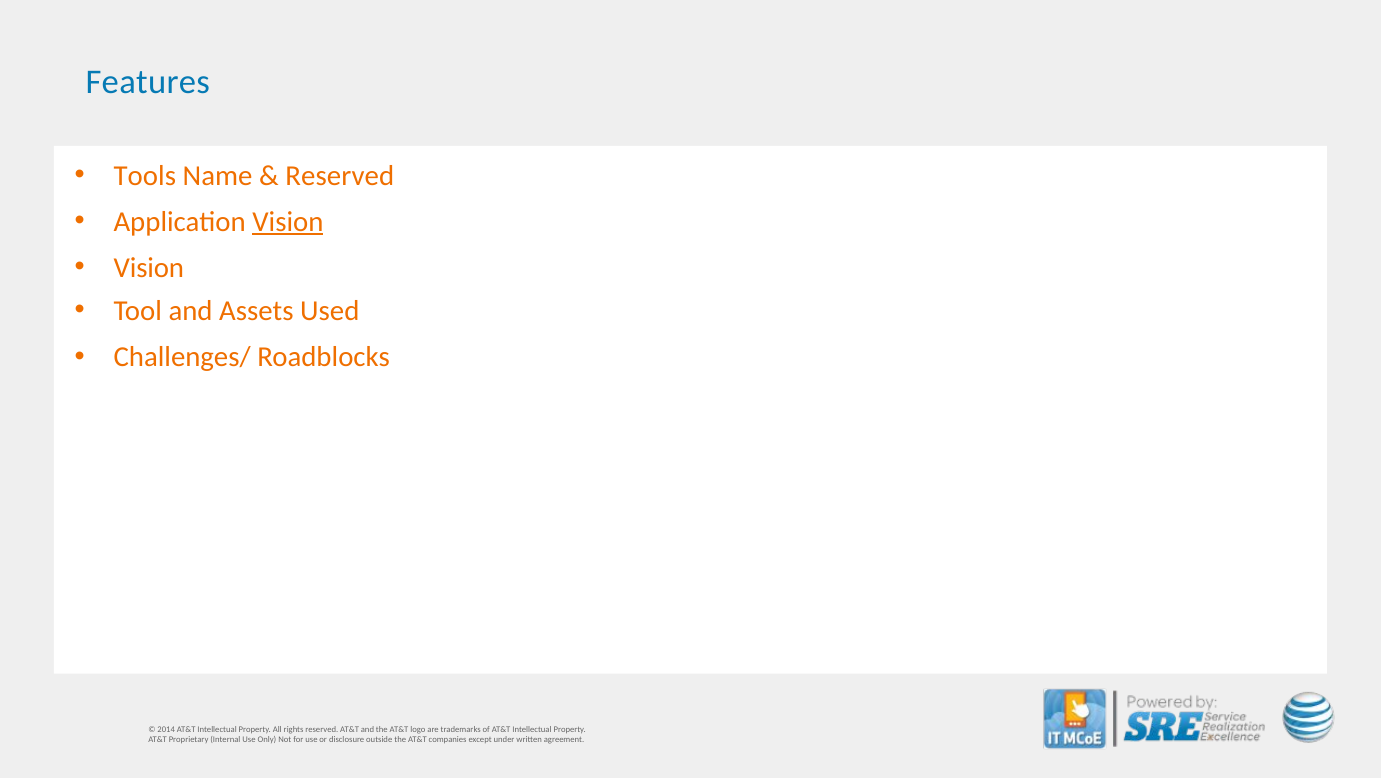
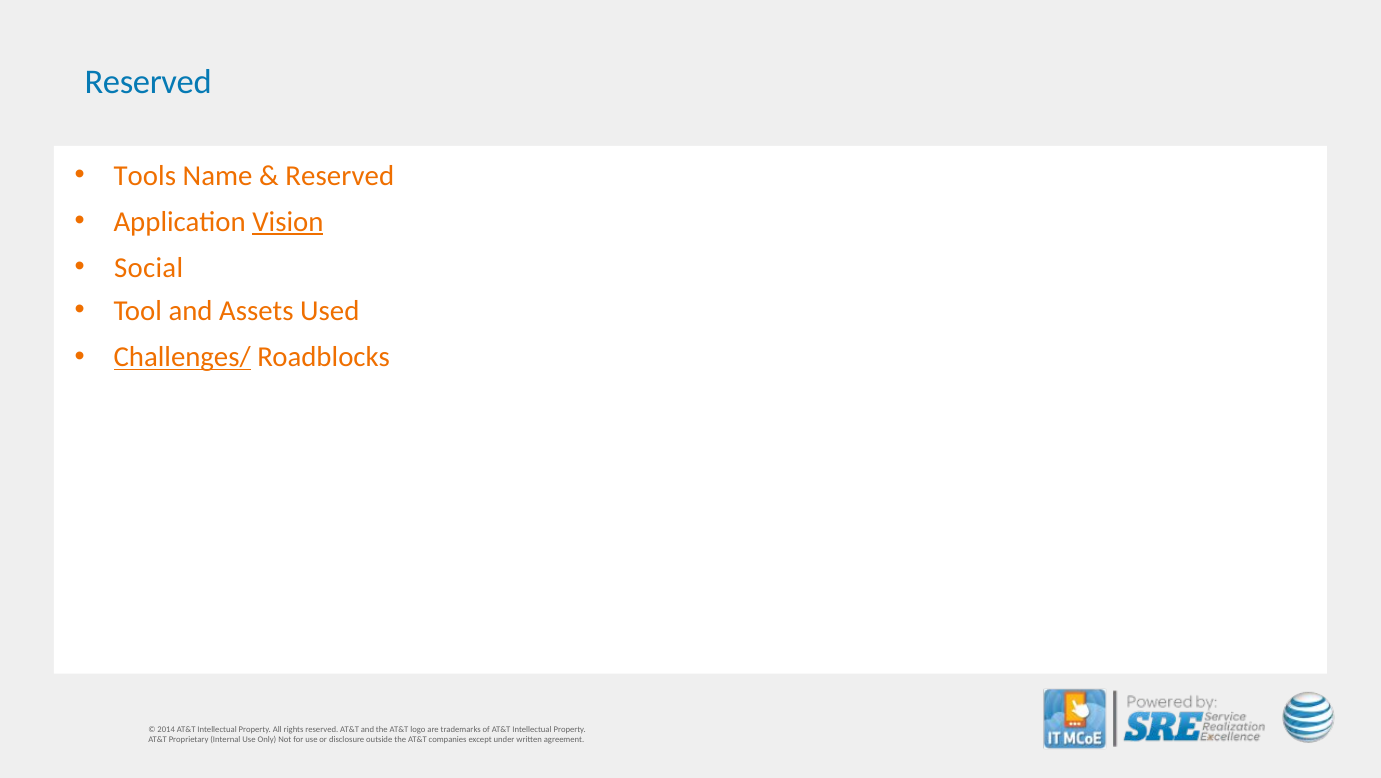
Features: Features -> Reserved (148, 82)
Vision: Vision -> Social (149, 268)
Challenges/ underline: none -> present (182, 357)
